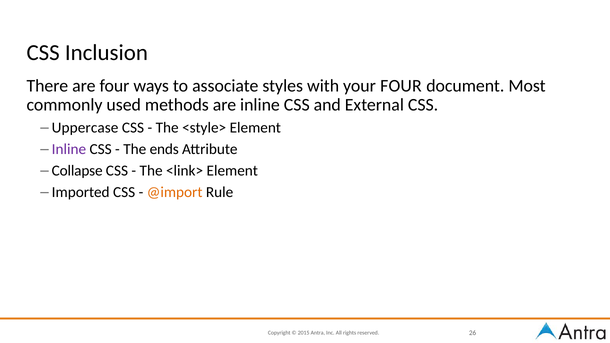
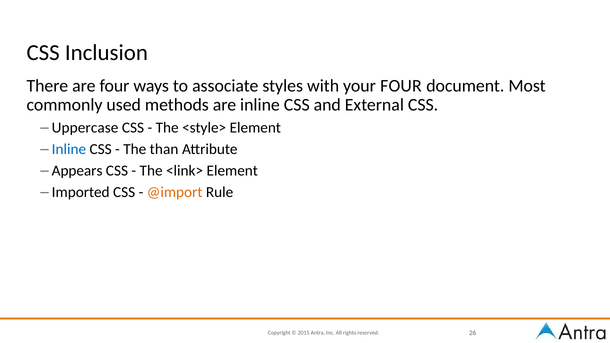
Inline colour: purple -> blue (69, 149)
ends: ends -> than (164, 149)
Collapse: Collapse -> Appears (77, 171)
